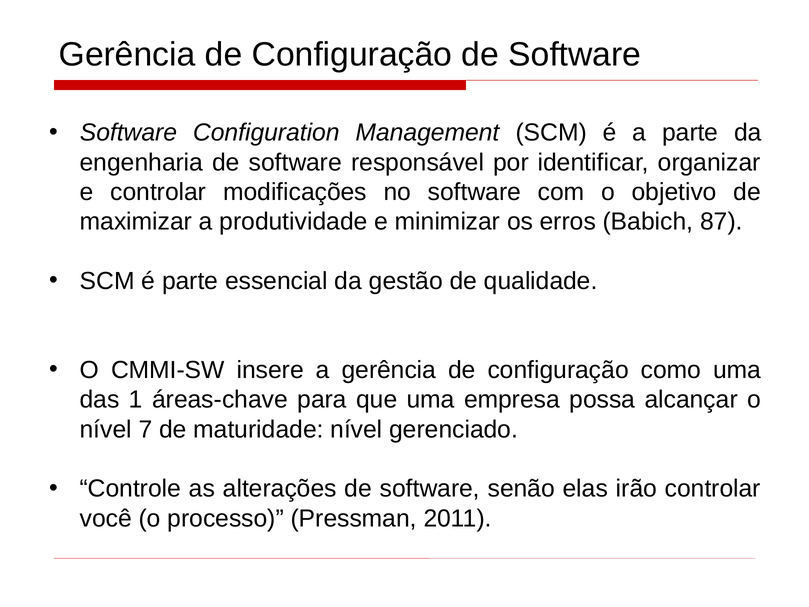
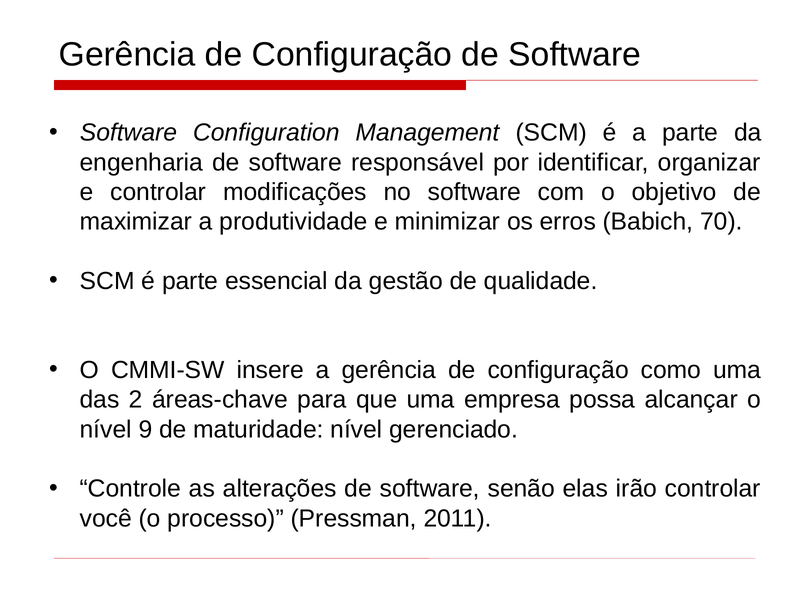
87: 87 -> 70 (721, 222)
1: 1 -> 2 (136, 400)
7: 7 -> 9 (146, 429)
